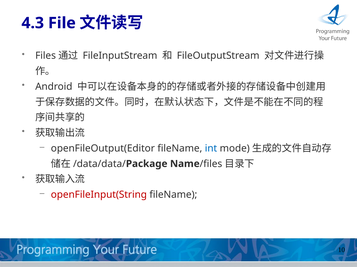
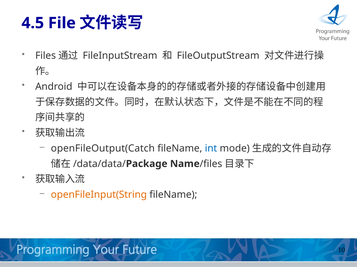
4.3: 4.3 -> 4.5 (33, 23)
openFileOutput(Editor: openFileOutput(Editor -> openFileOutput(Catch (103, 149)
openFileInput(String colour: red -> orange (99, 195)
